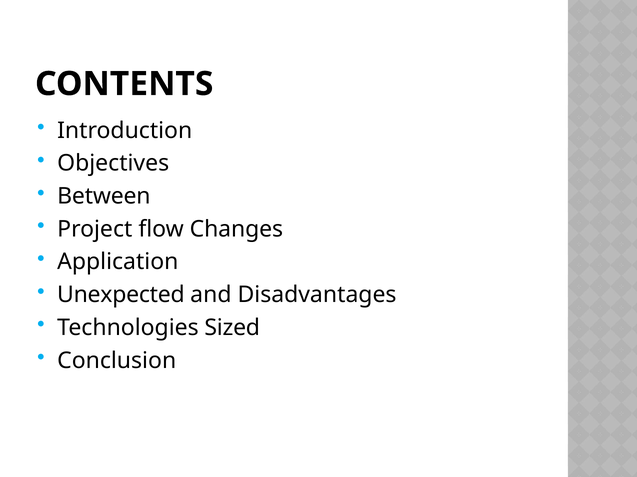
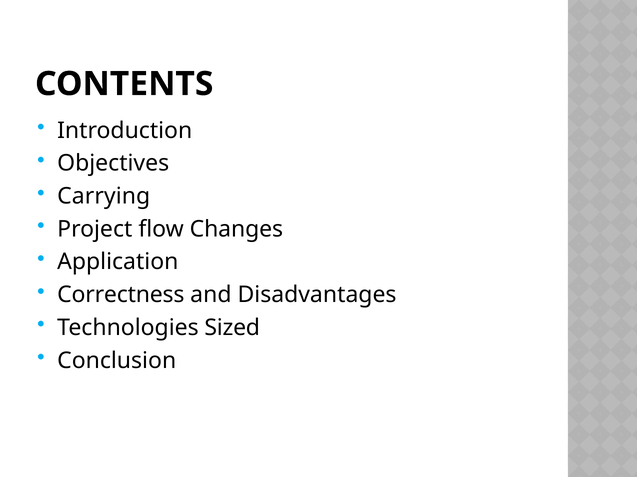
Between: Between -> Carrying (104, 196)
Unexpected: Unexpected -> Correctness (121, 295)
